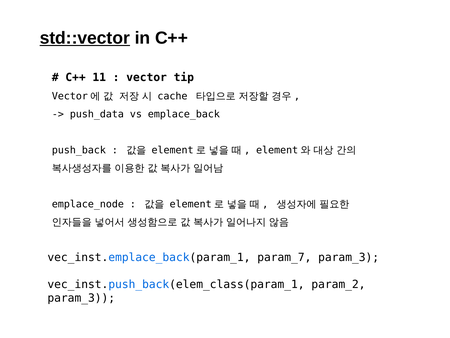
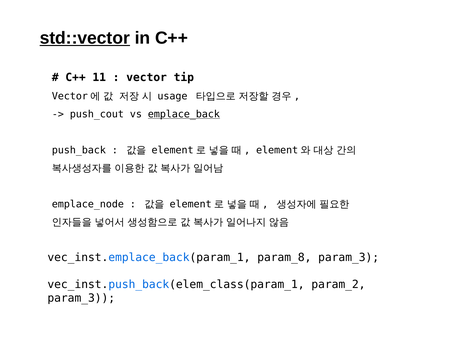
cache: cache -> usage (172, 96)
push_data: push_data -> push_cout (97, 114)
emplace_back underline: none -> present (184, 114)
param_7: param_7 -> param_8 (284, 257)
